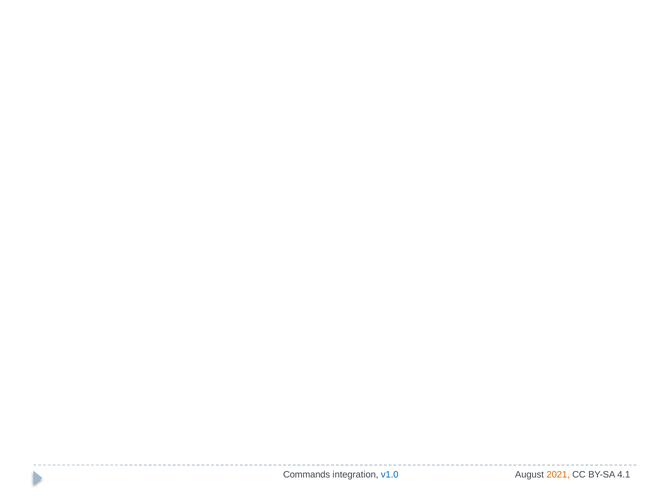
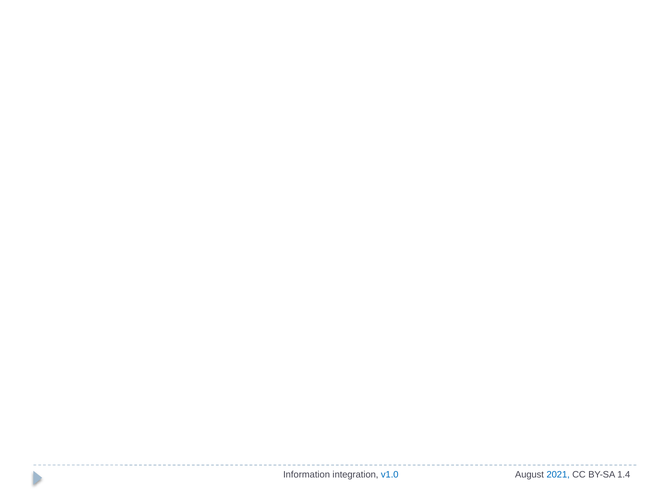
Commands: Commands -> Information (307, 475)
2021 colour: orange -> blue (558, 475)
4.1: 4.1 -> 1.4 (624, 475)
